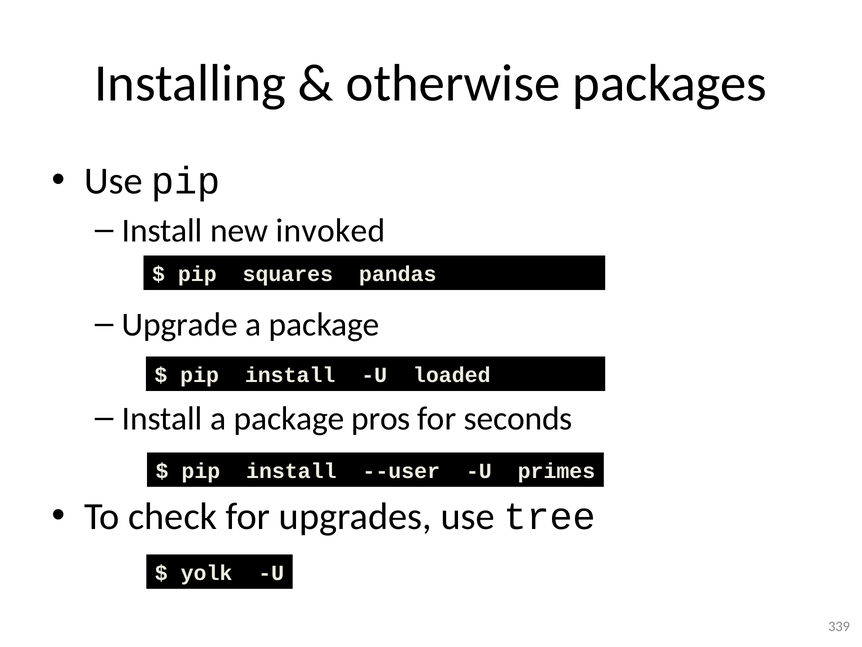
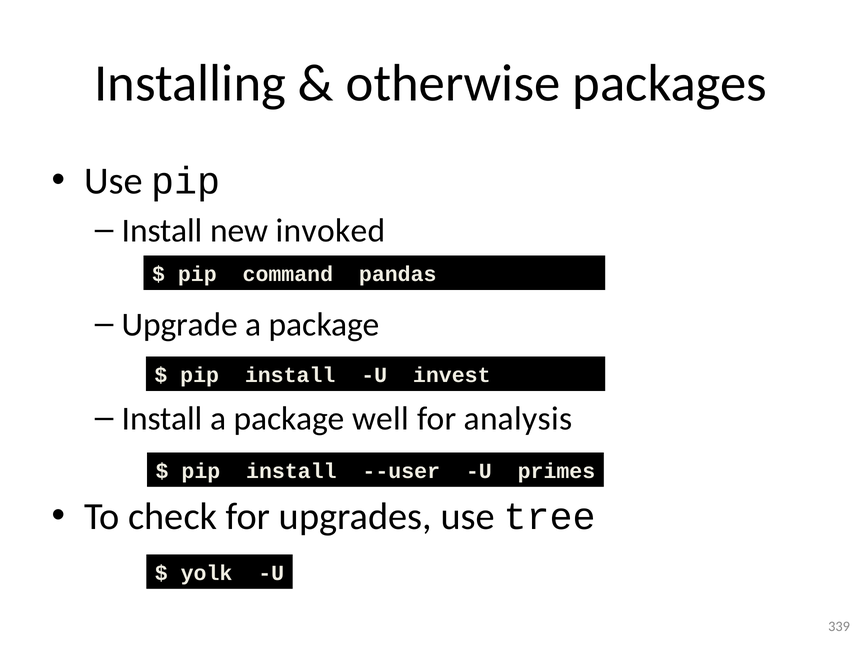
squares: squares -> command (288, 274)
loaded: loaded -> invest (452, 375)
pros: pros -> well (381, 418)
seconds: seconds -> analysis (518, 418)
